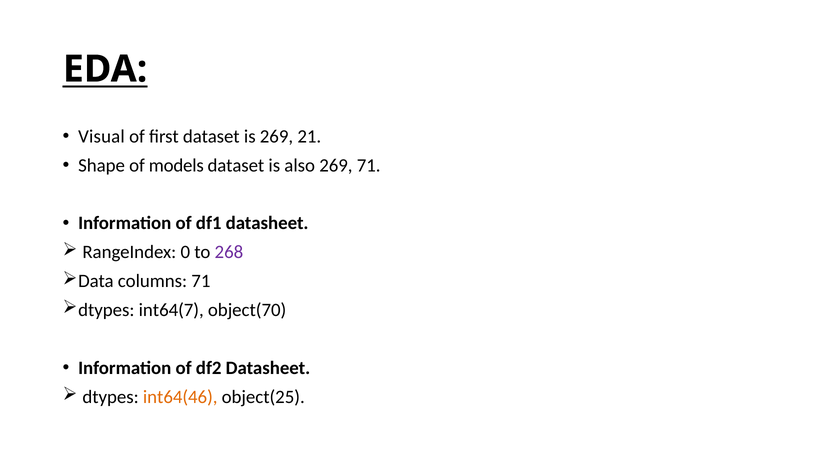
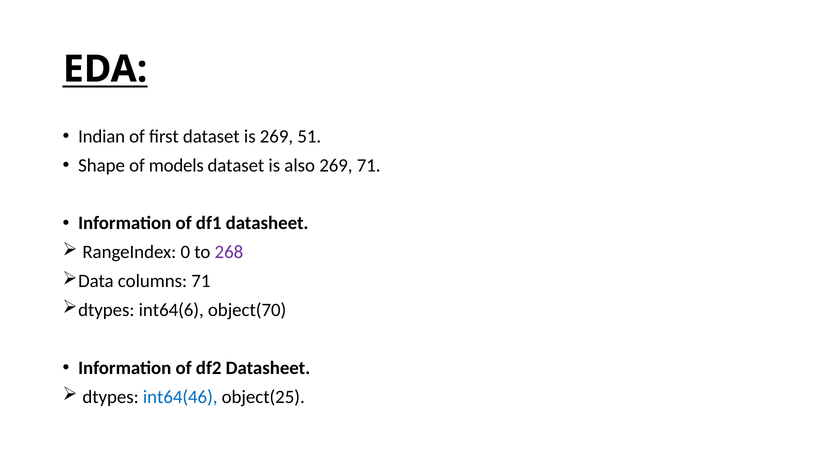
Visual: Visual -> Indian (102, 136)
21: 21 -> 51 (309, 136)
int64(7: int64(7 -> int64(6 (171, 310)
int64(46 colour: orange -> blue (180, 397)
